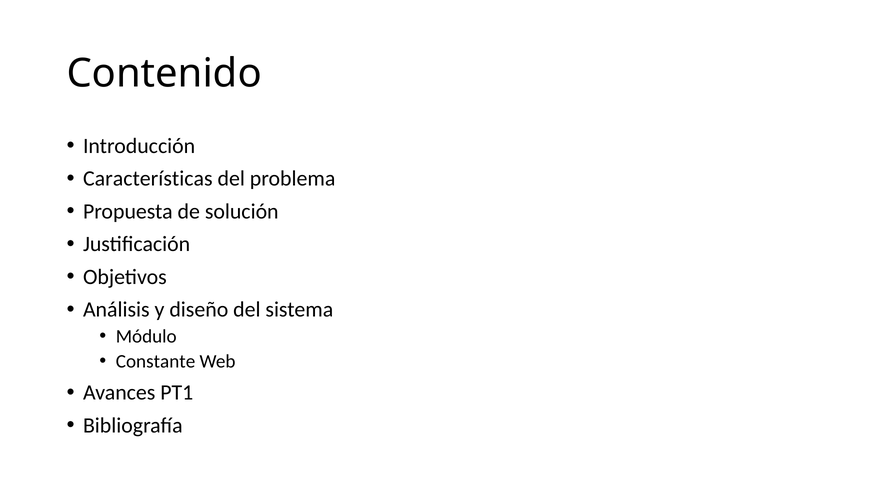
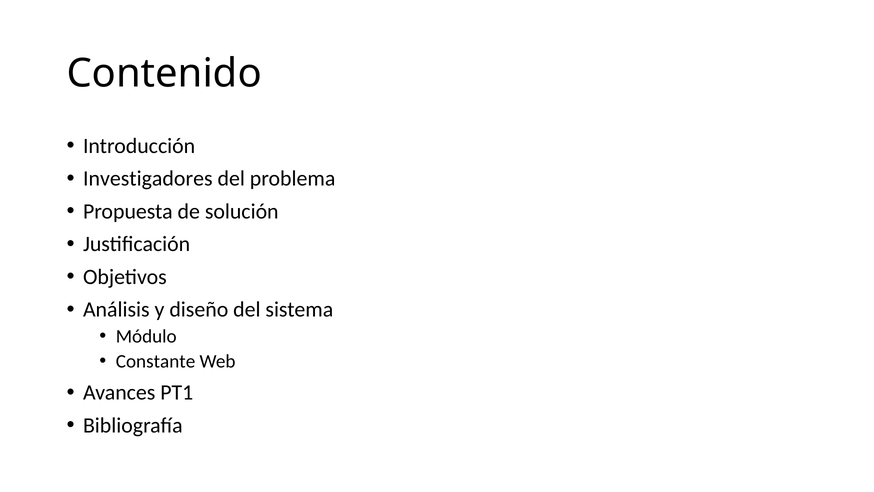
Características: Características -> Investigadores (148, 179)
